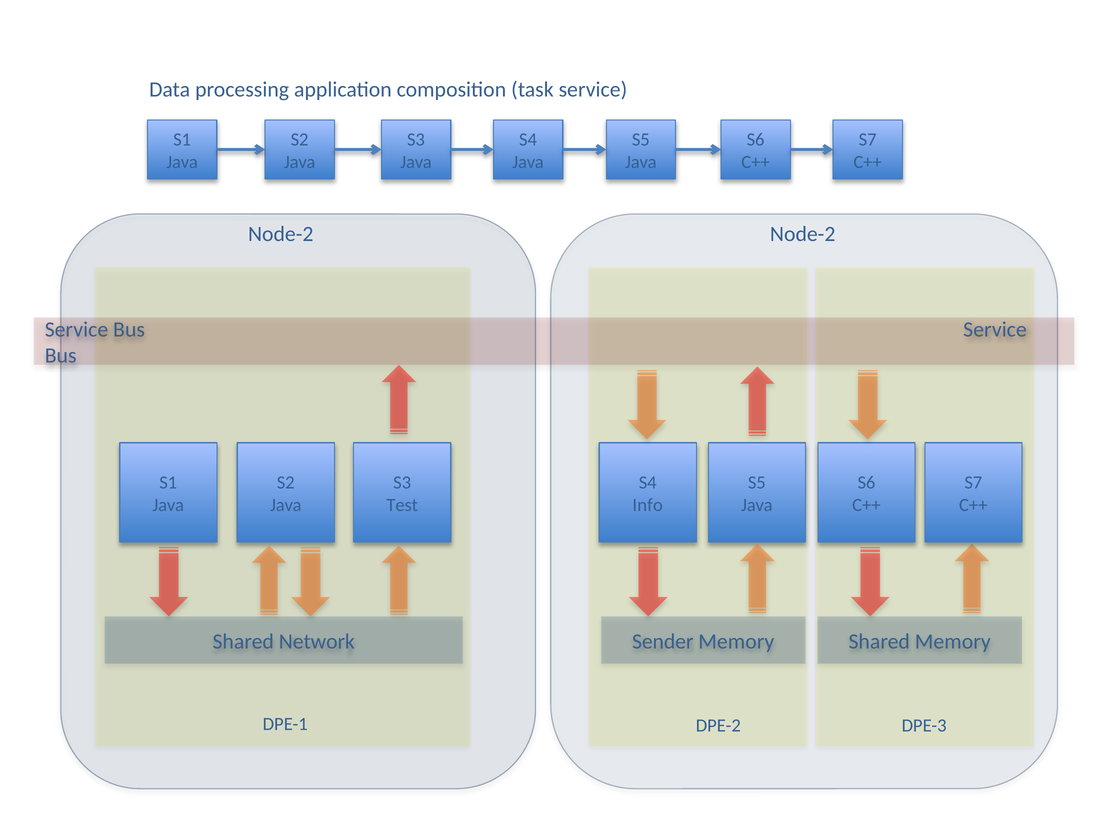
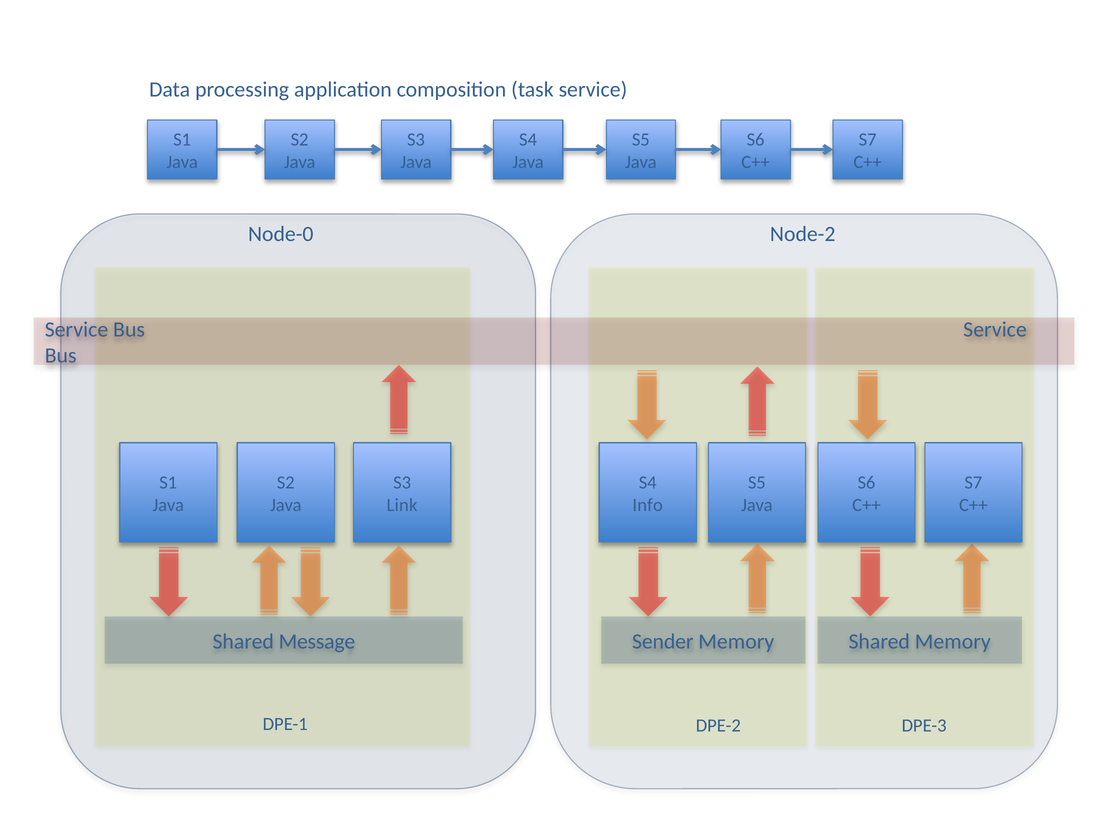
Node-2: Node-2 -> Node-0 (281, 234)
Test: Test -> Link (402, 505)
Network: Network -> Message (317, 642)
